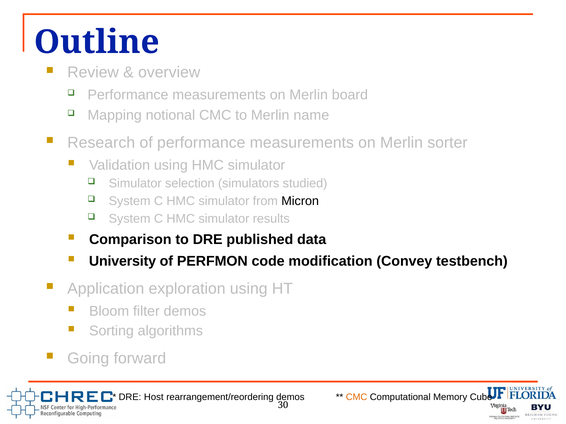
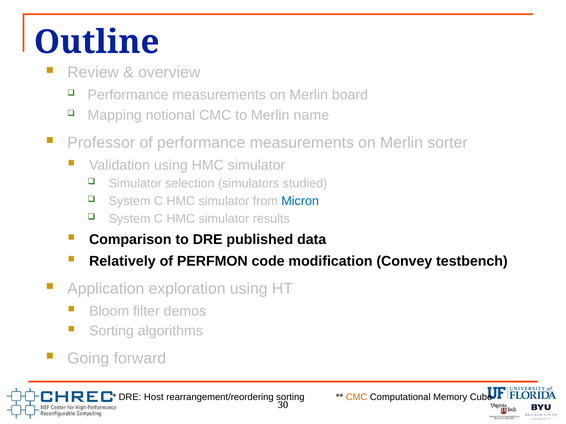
Research: Research -> Professor (101, 143)
Micron colour: black -> blue (300, 201)
University: University -> Relatively (122, 261)
rearrangement/reordering demos: demos -> sorting (290, 397)
